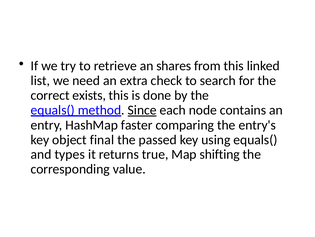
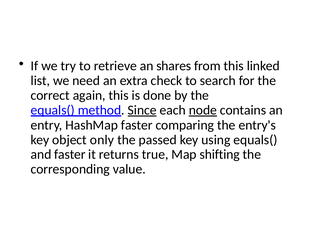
exists: exists -> again (89, 95)
node underline: none -> present (203, 110)
final: final -> only (102, 139)
and types: types -> faster (70, 154)
